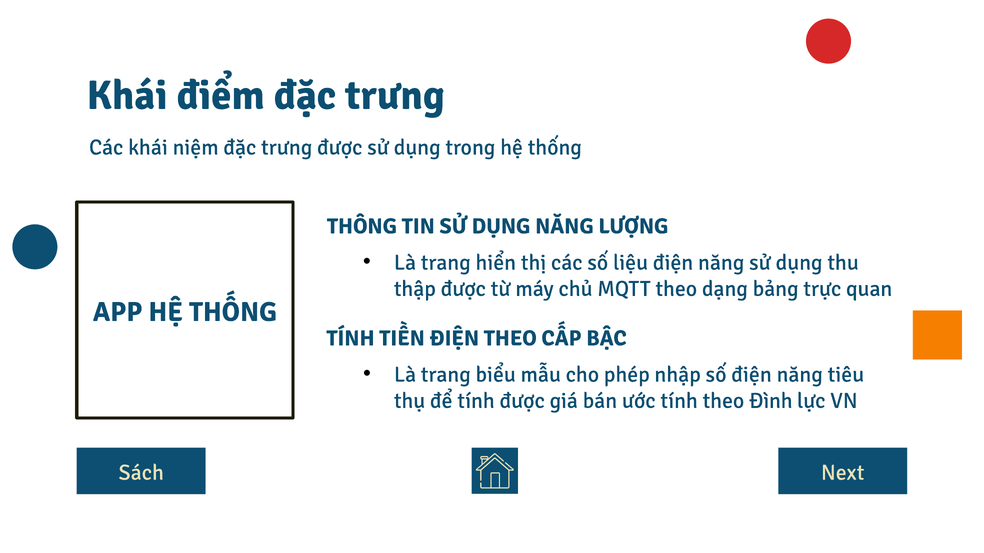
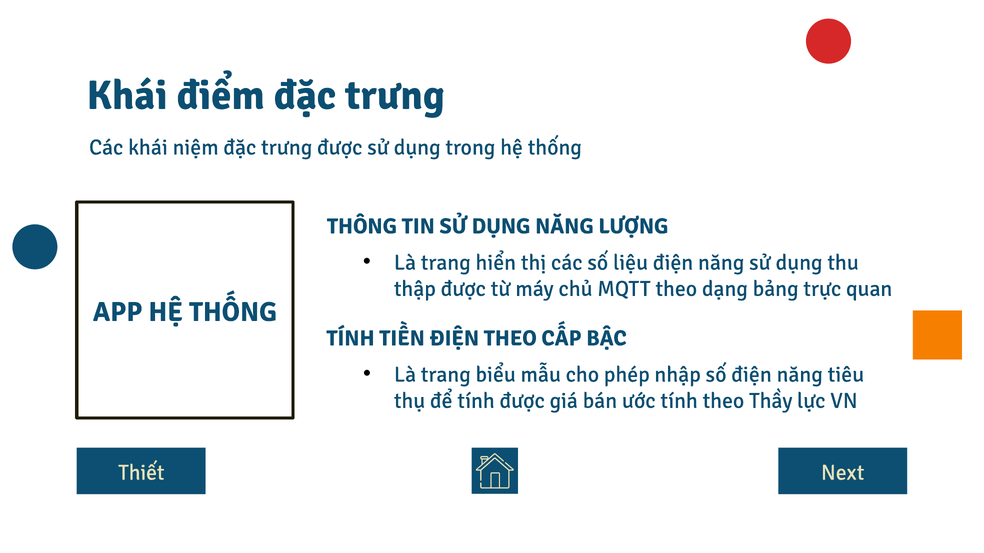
Đình: Đình -> Thầy (771, 401)
Sách: Sách -> Thiết (141, 473)
